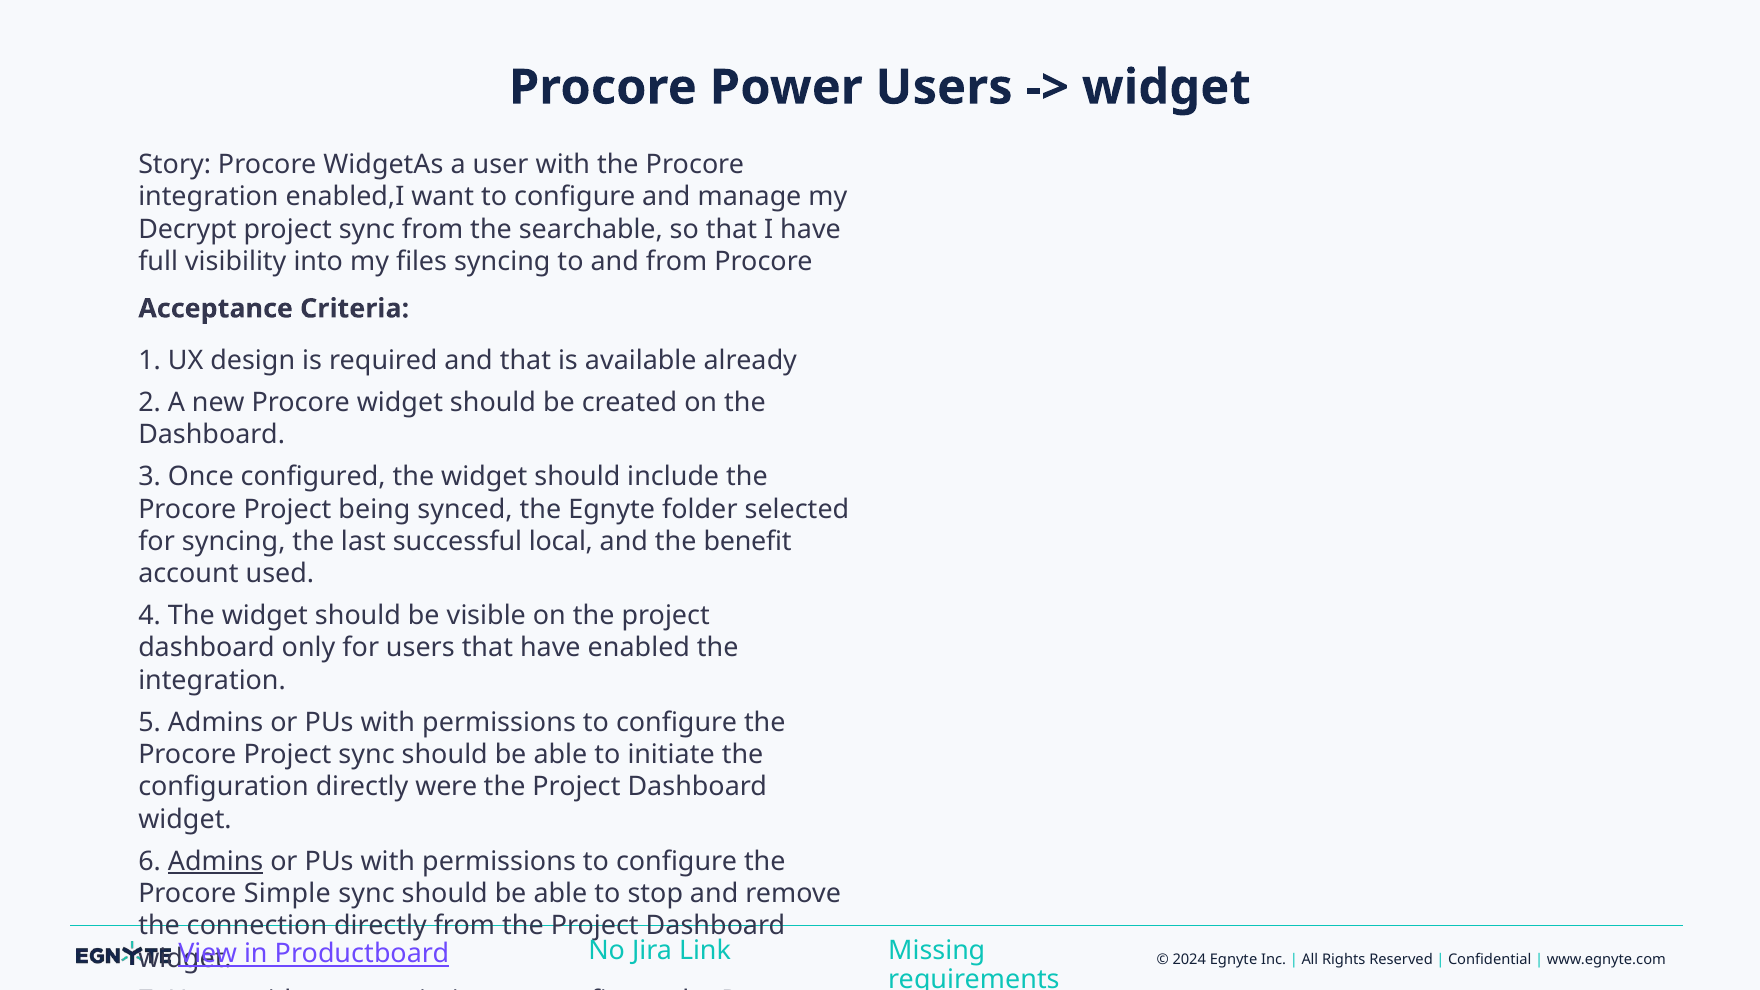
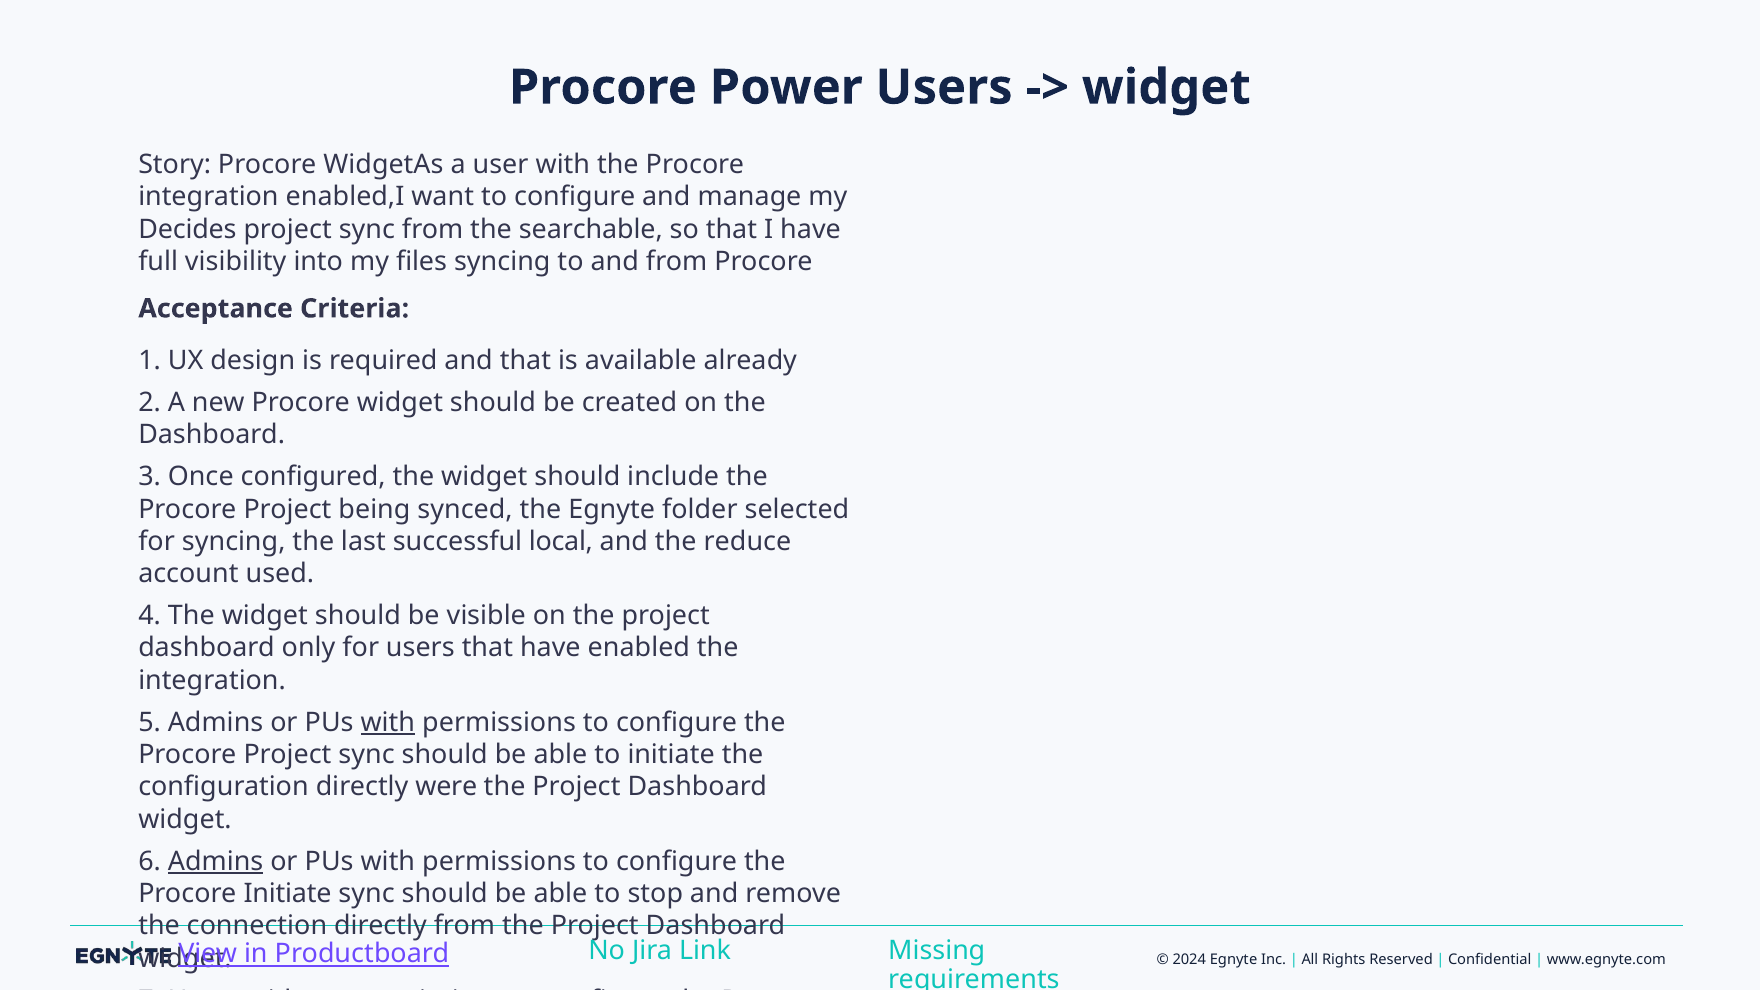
Decrypt: Decrypt -> Decides (187, 229)
benefit: benefit -> reduce (747, 541)
with underline: none -> present (388, 722)
Procore Simple: Simple -> Initiate (288, 894)
